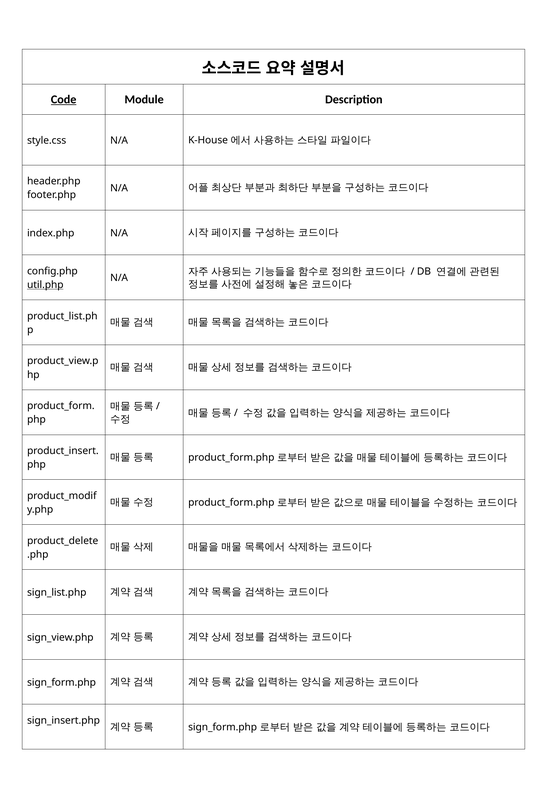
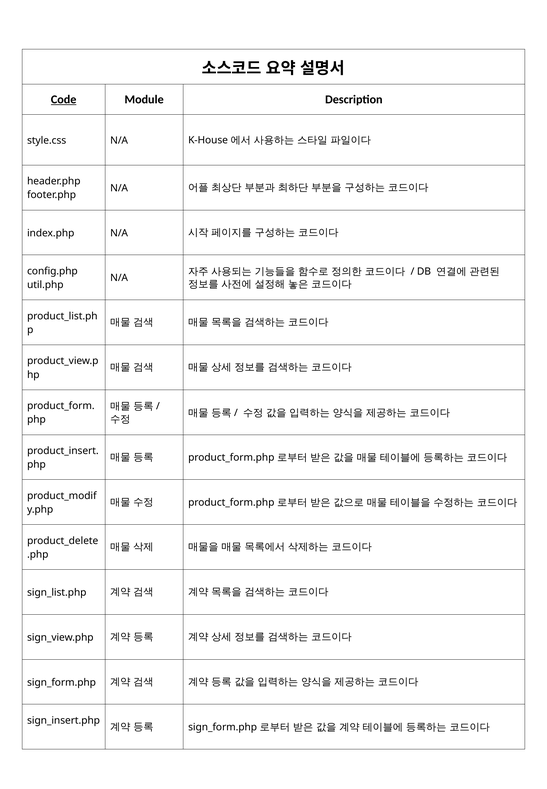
util.php underline: present -> none (45, 285)
